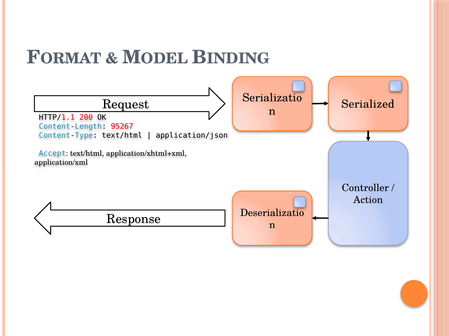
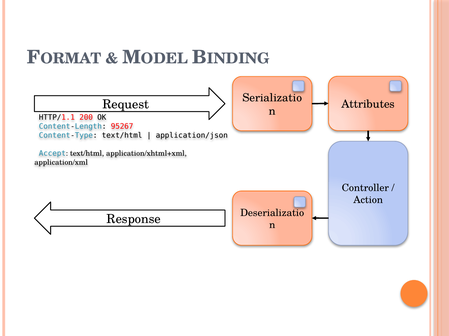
Serialized: Serialized -> Attributes (368, 104)
